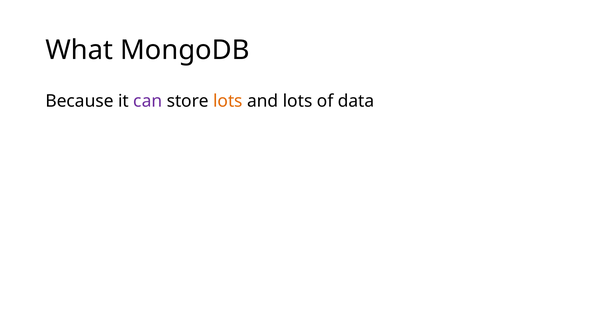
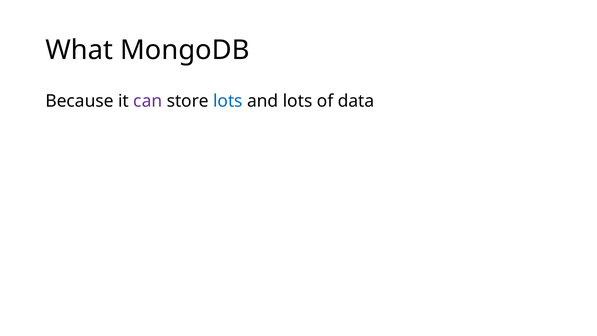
lots colour: orange -> blue (228, 101)
